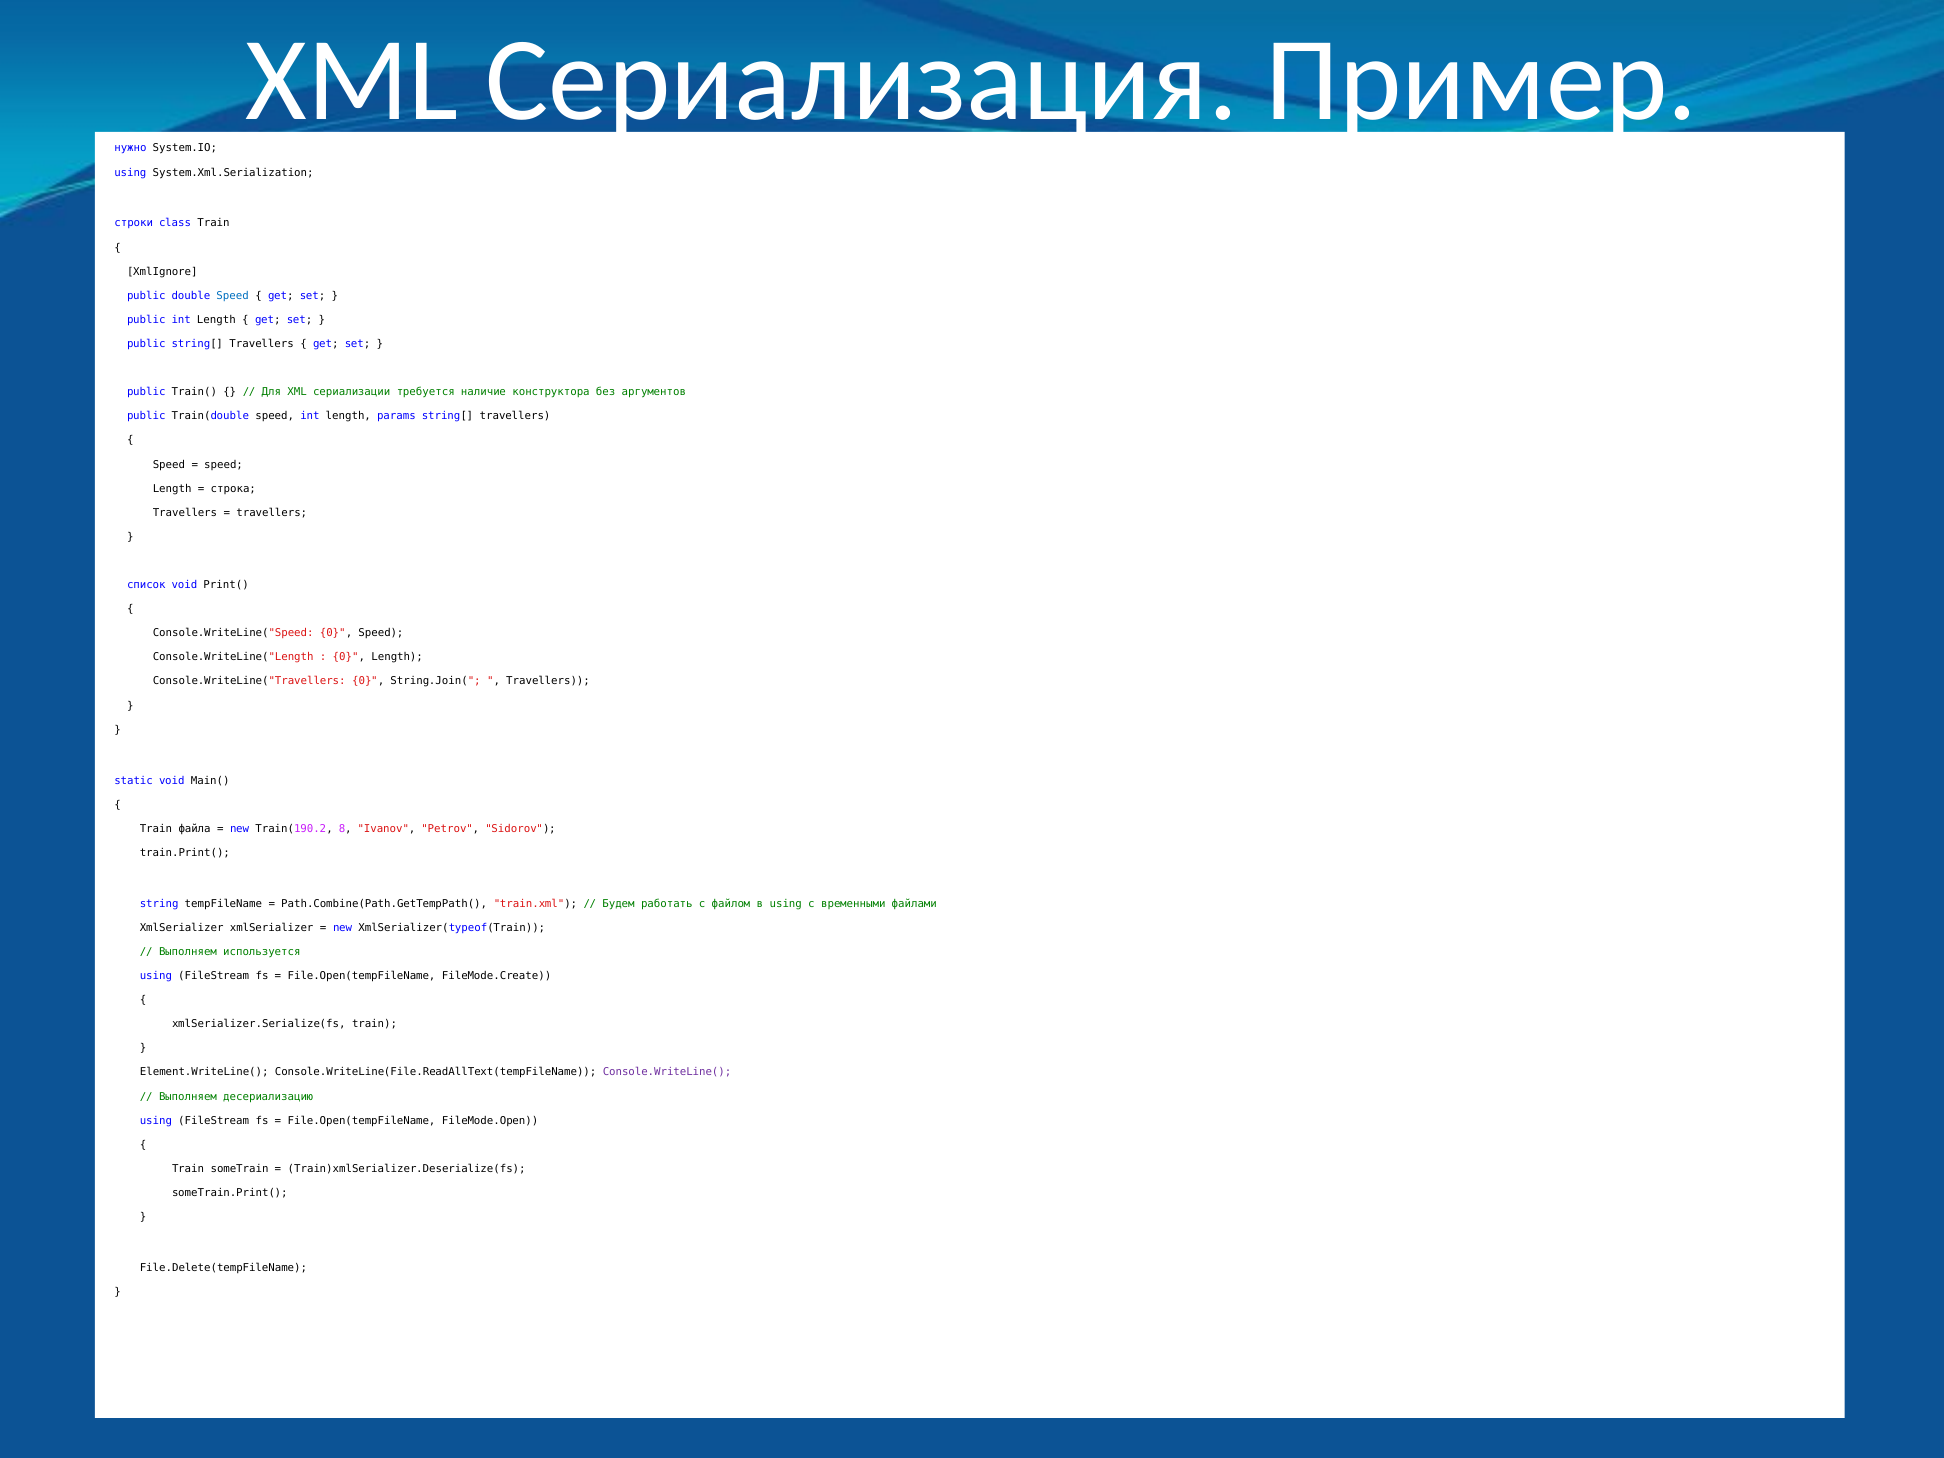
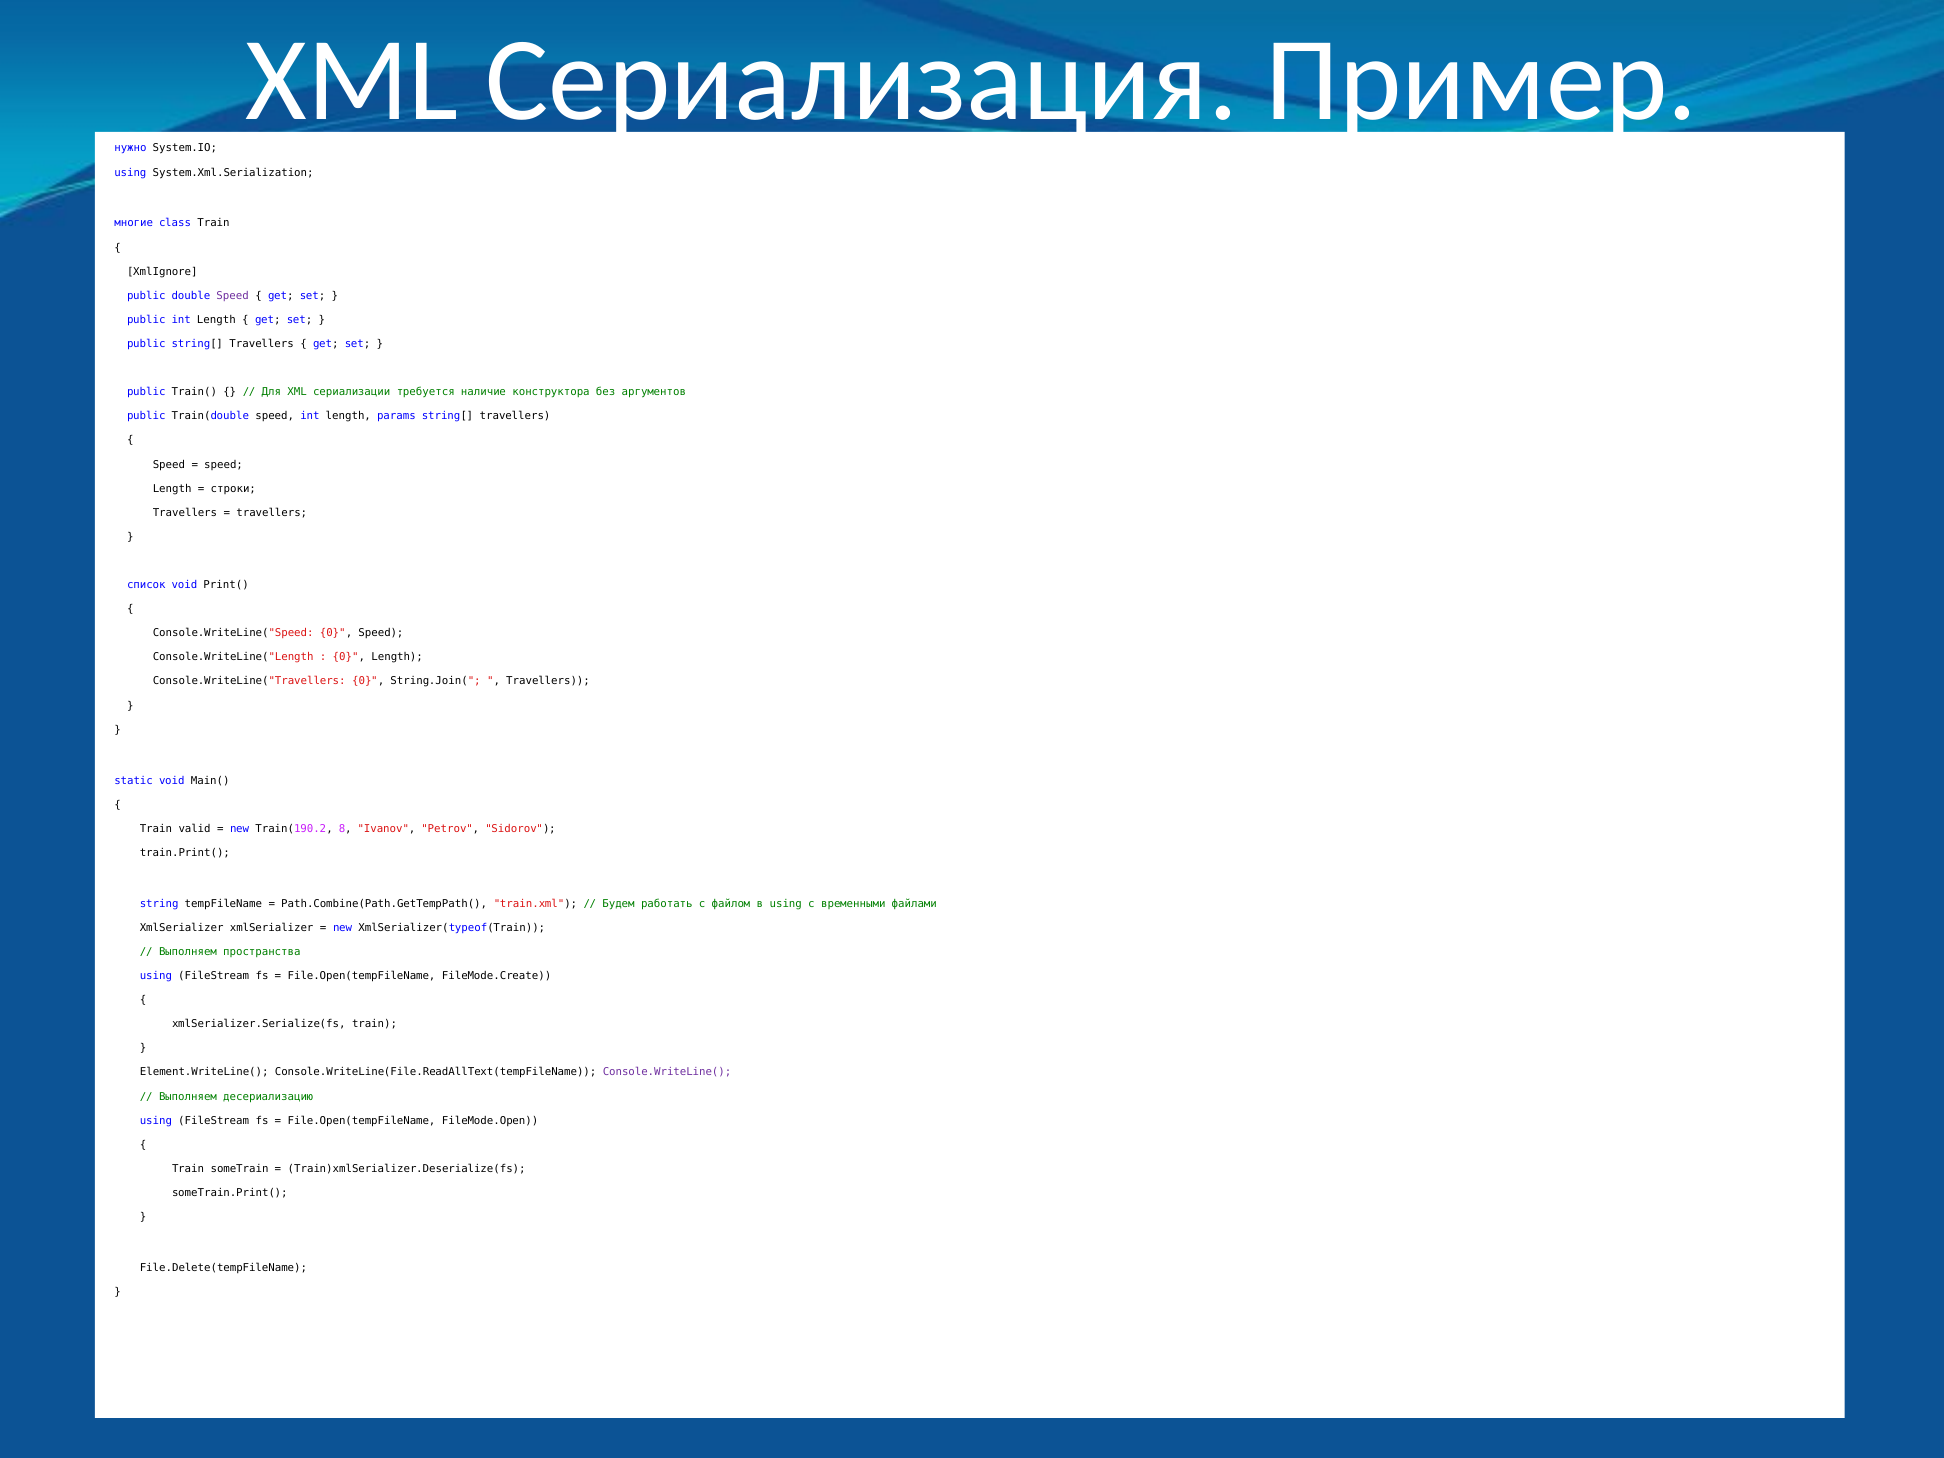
строки: строки -> многие (134, 223)
Speed colour: blue -> purple (233, 296)
строка: строка -> строки (233, 489)
файла: файла -> valid (195, 829)
используется: используется -> пространства (262, 952)
